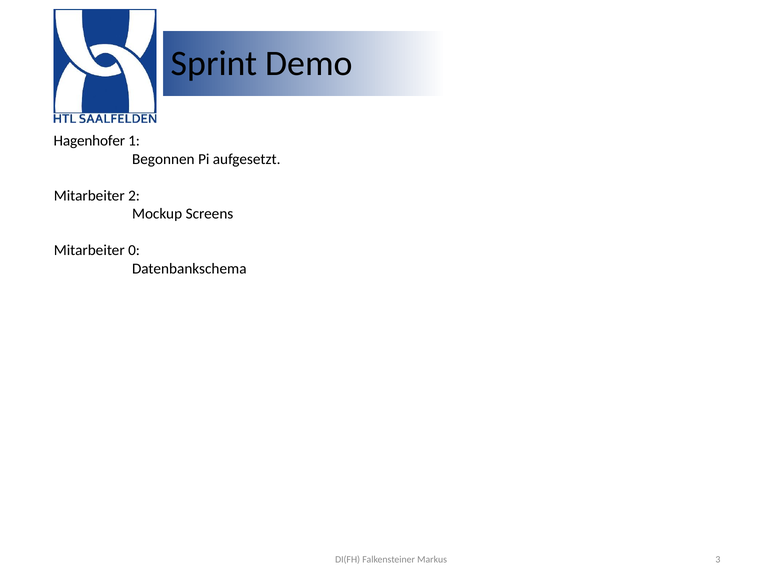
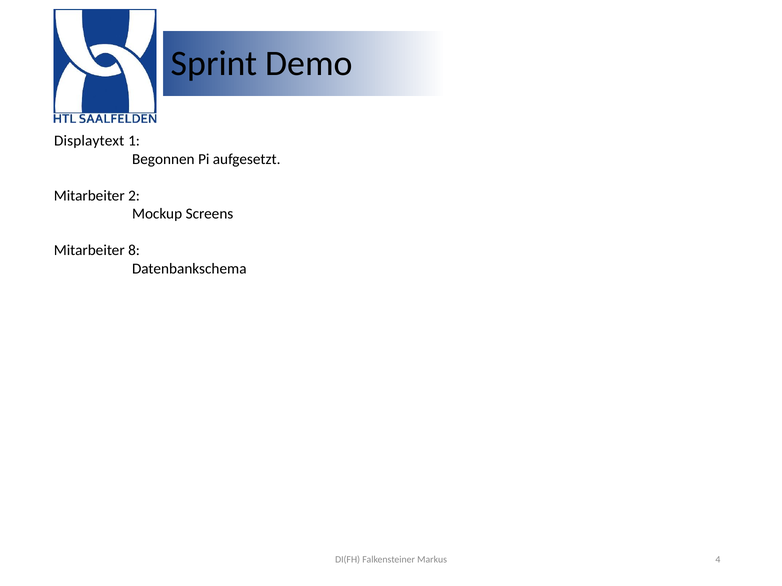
Hagenhofer: Hagenhofer -> Displaytext (89, 141)
0: 0 -> 8 (134, 251)
3: 3 -> 4 (718, 560)
